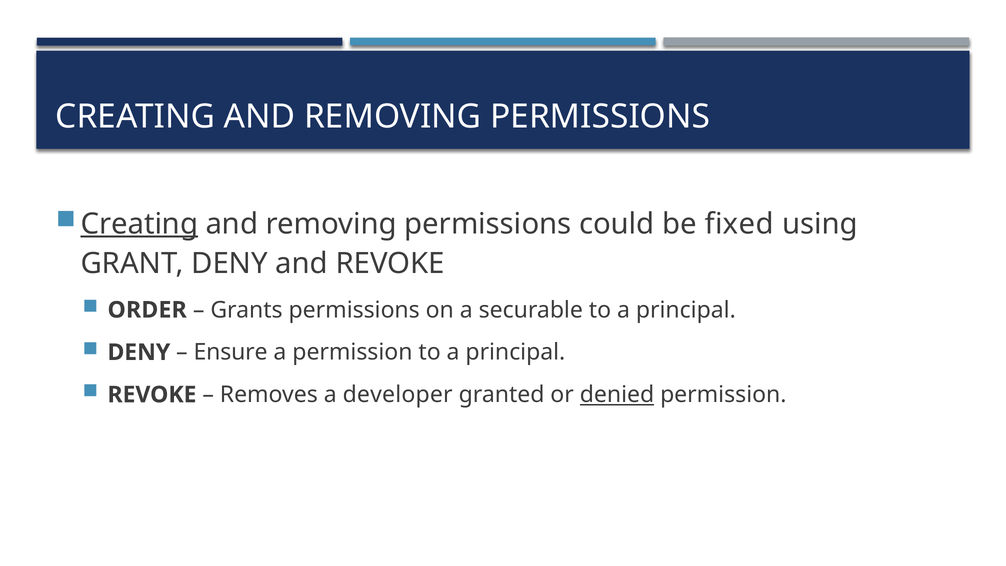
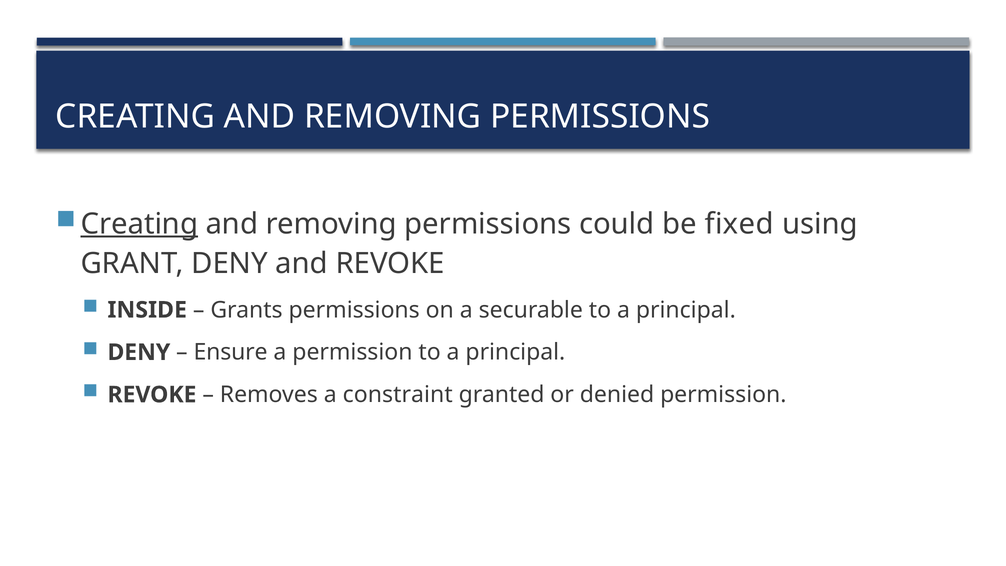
ORDER: ORDER -> INSIDE (147, 310)
developer: developer -> constraint (398, 395)
denied underline: present -> none (617, 395)
